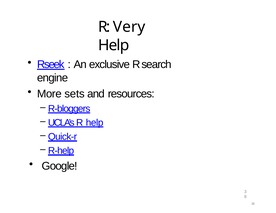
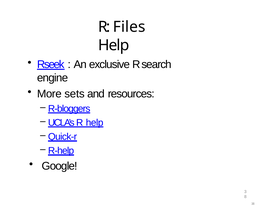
Very: Very -> Files (129, 27)
